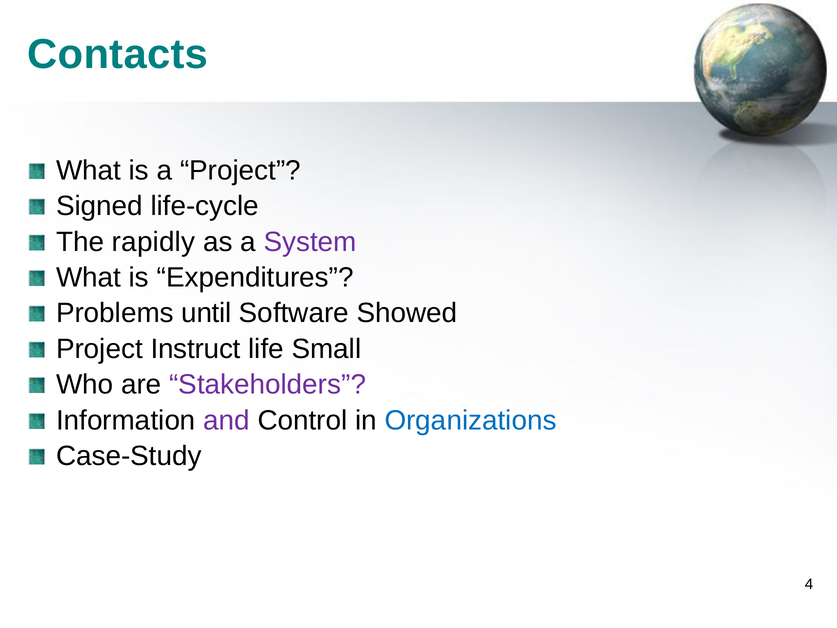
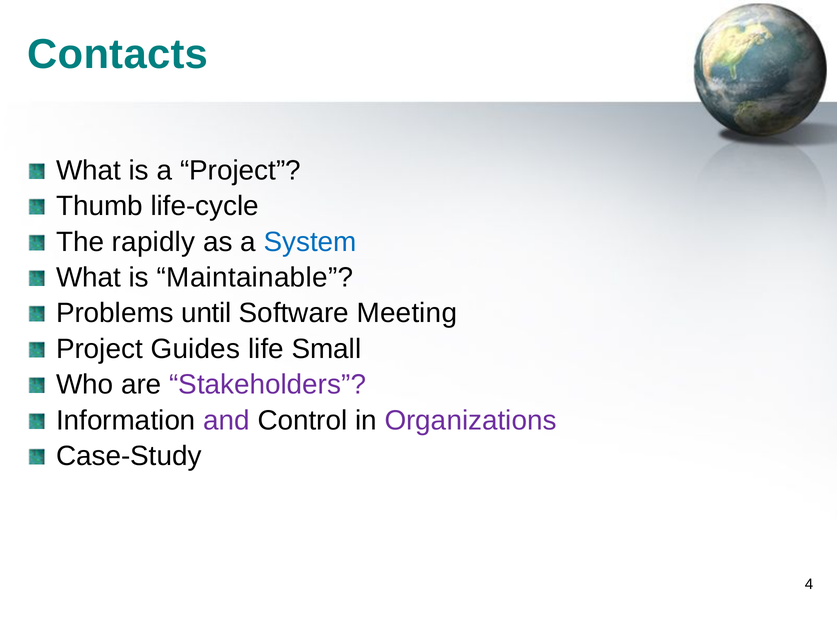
Signed: Signed -> Thumb (99, 206)
System colour: purple -> blue (310, 242)
Expenditures: Expenditures -> Maintainable (255, 277)
Showed: Showed -> Meeting (407, 313)
Instruct: Instruct -> Guides (195, 349)
Organizations colour: blue -> purple (471, 420)
